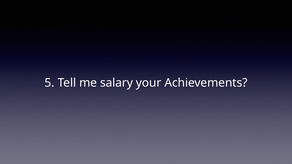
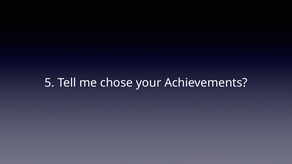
salary: salary -> chose (116, 83)
